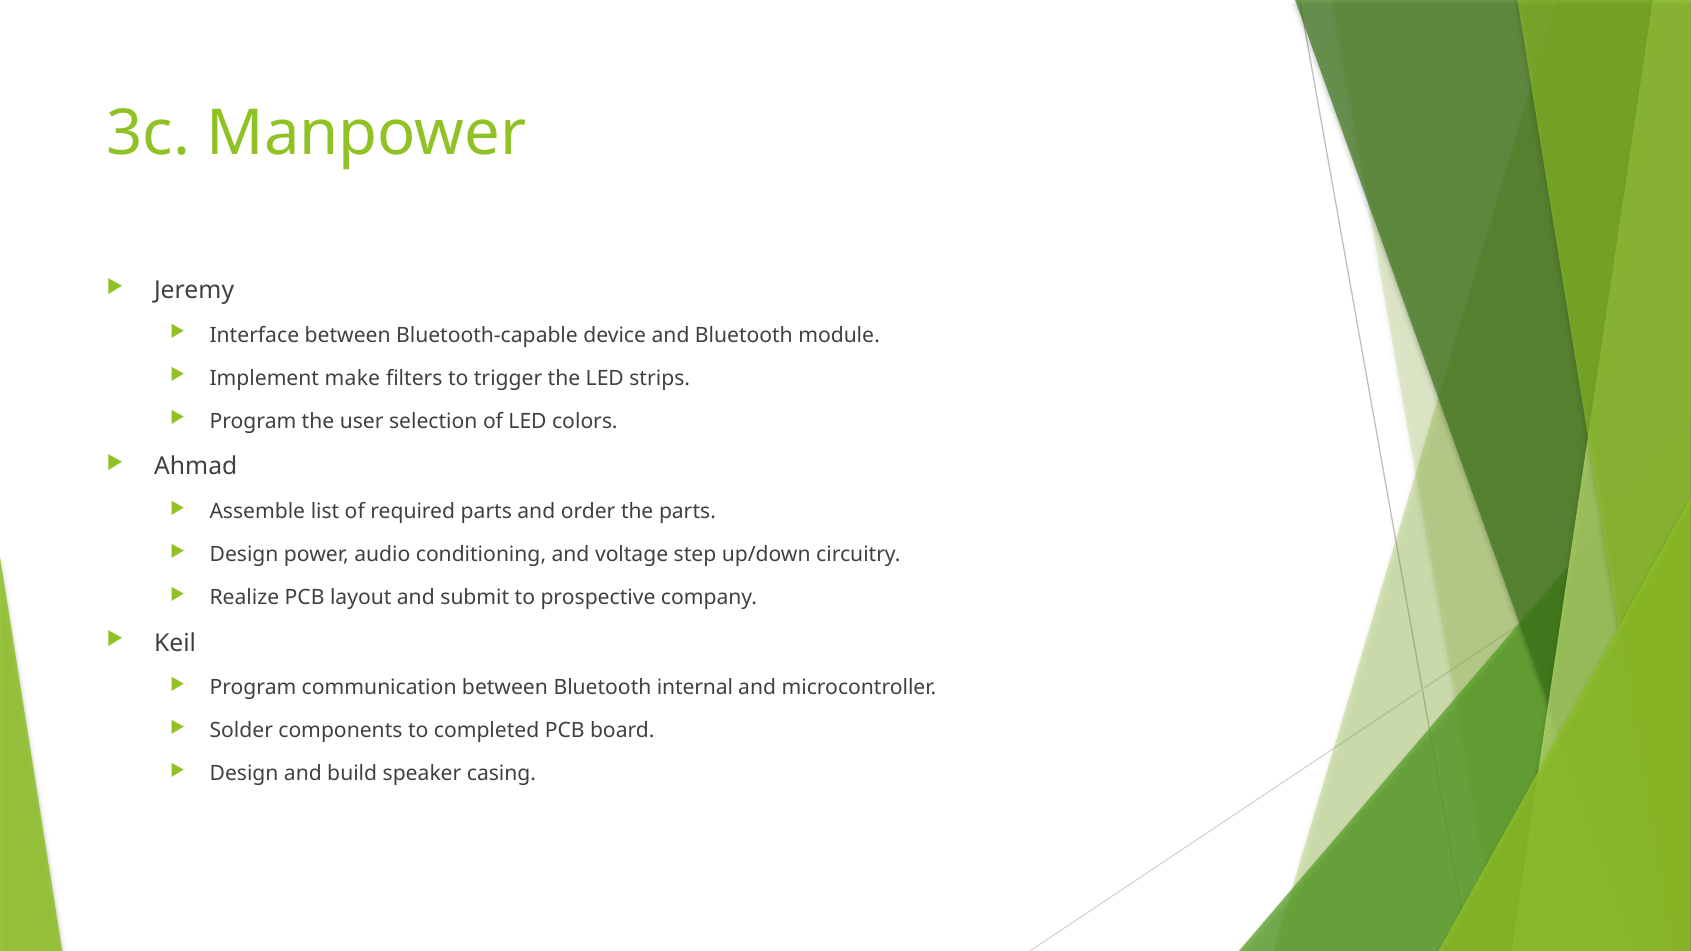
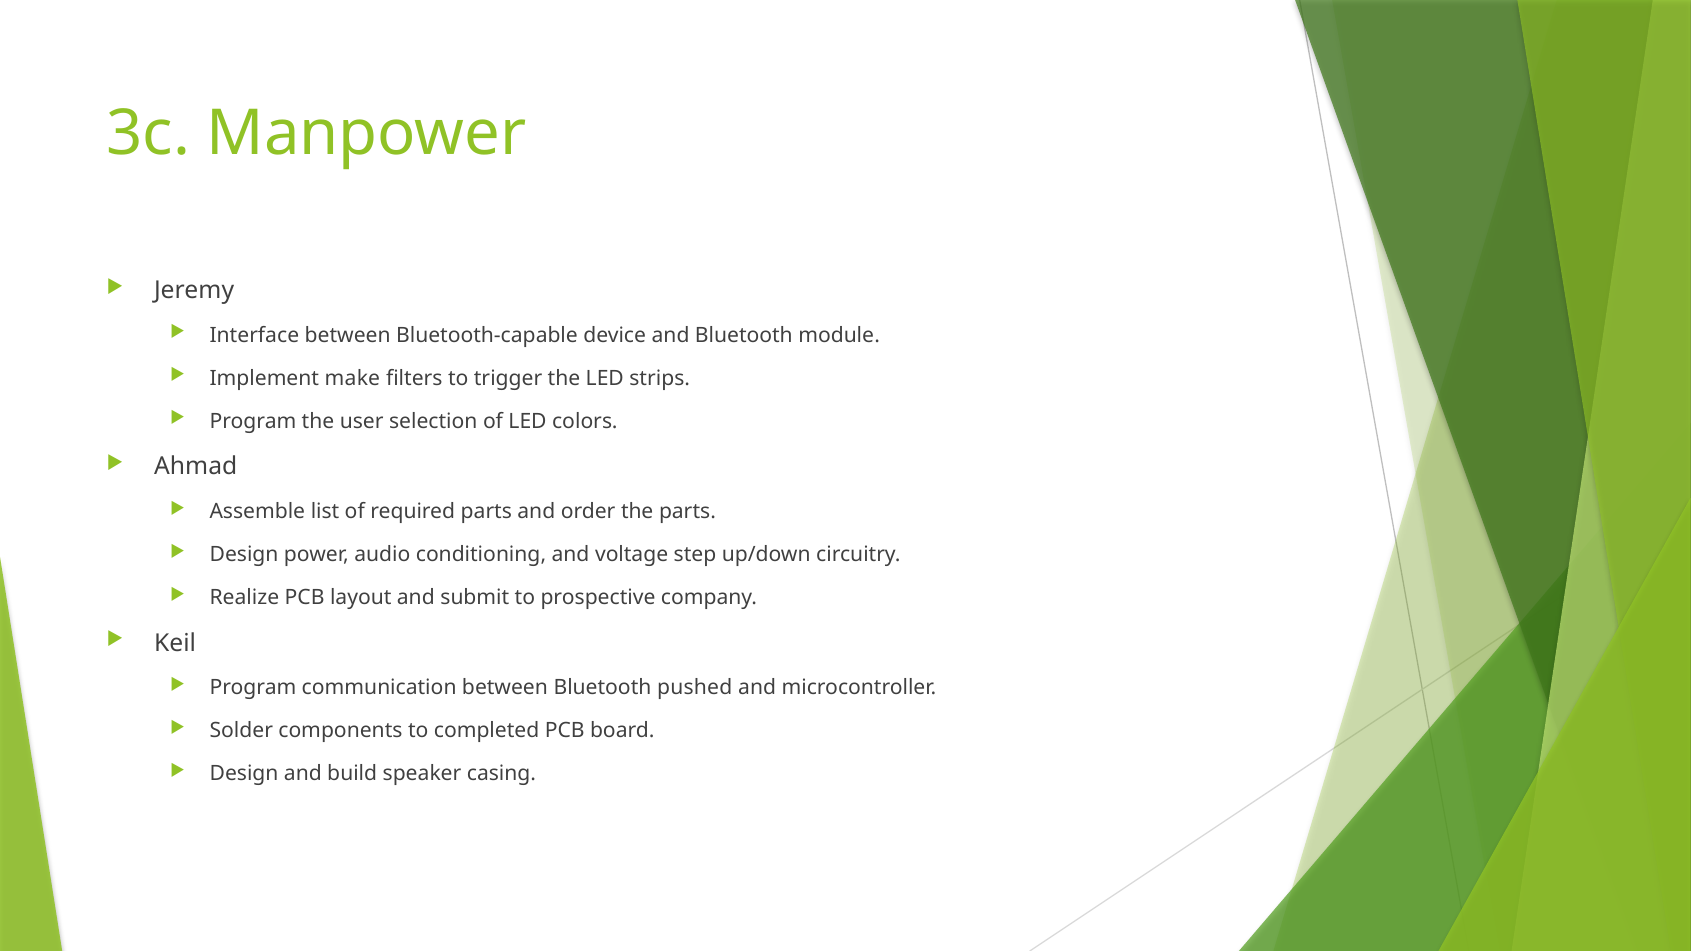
internal: internal -> pushed (695, 688)
